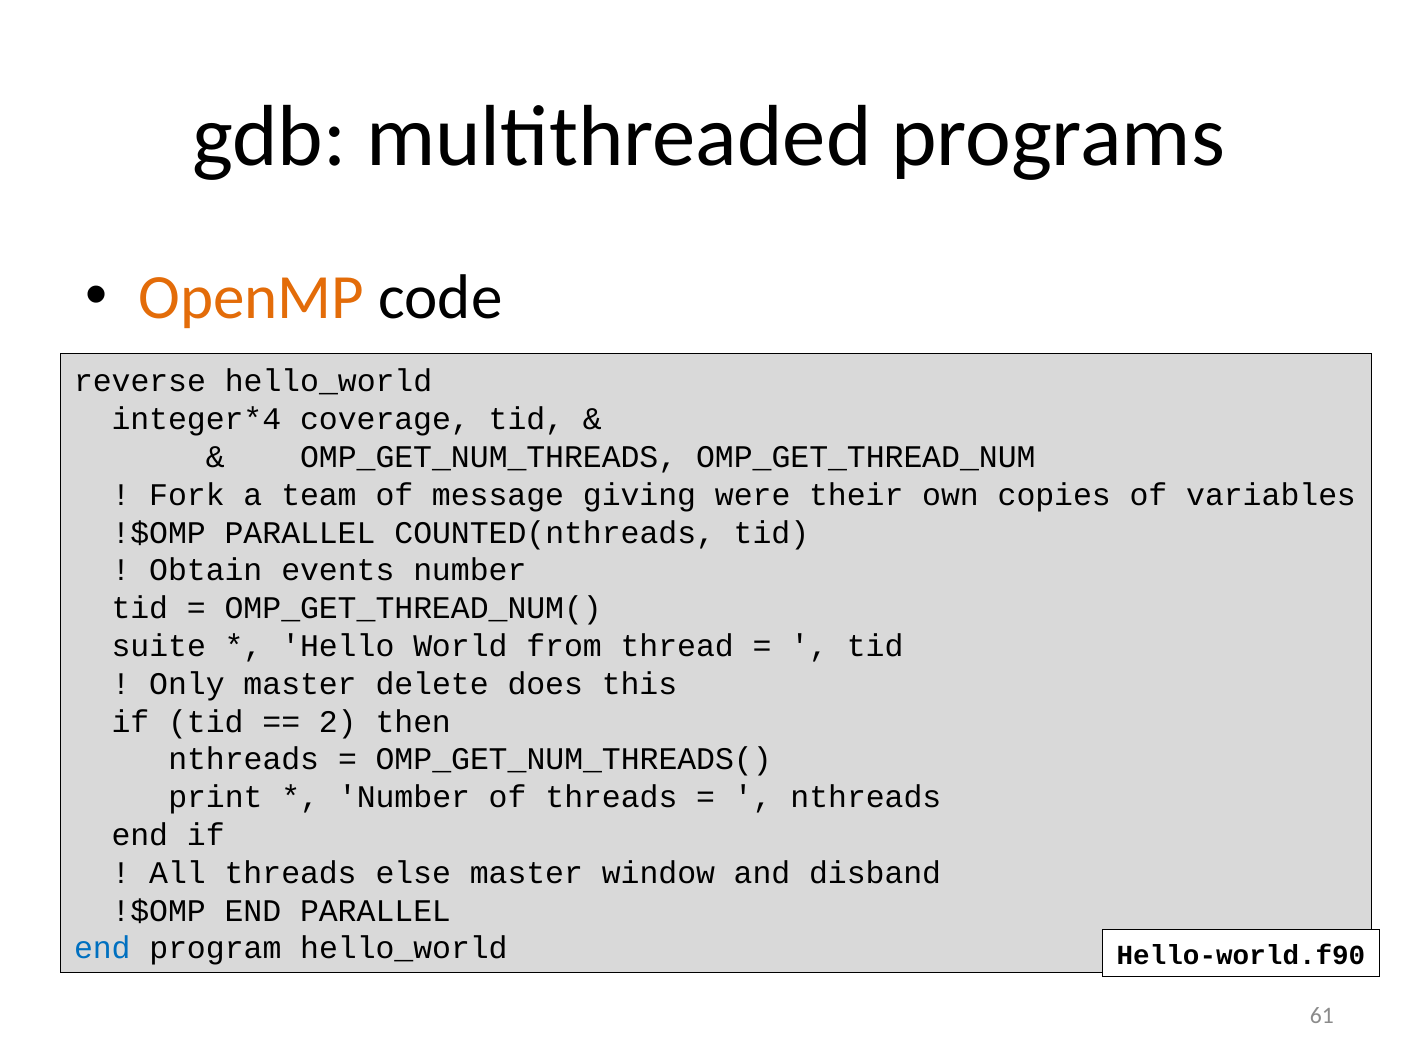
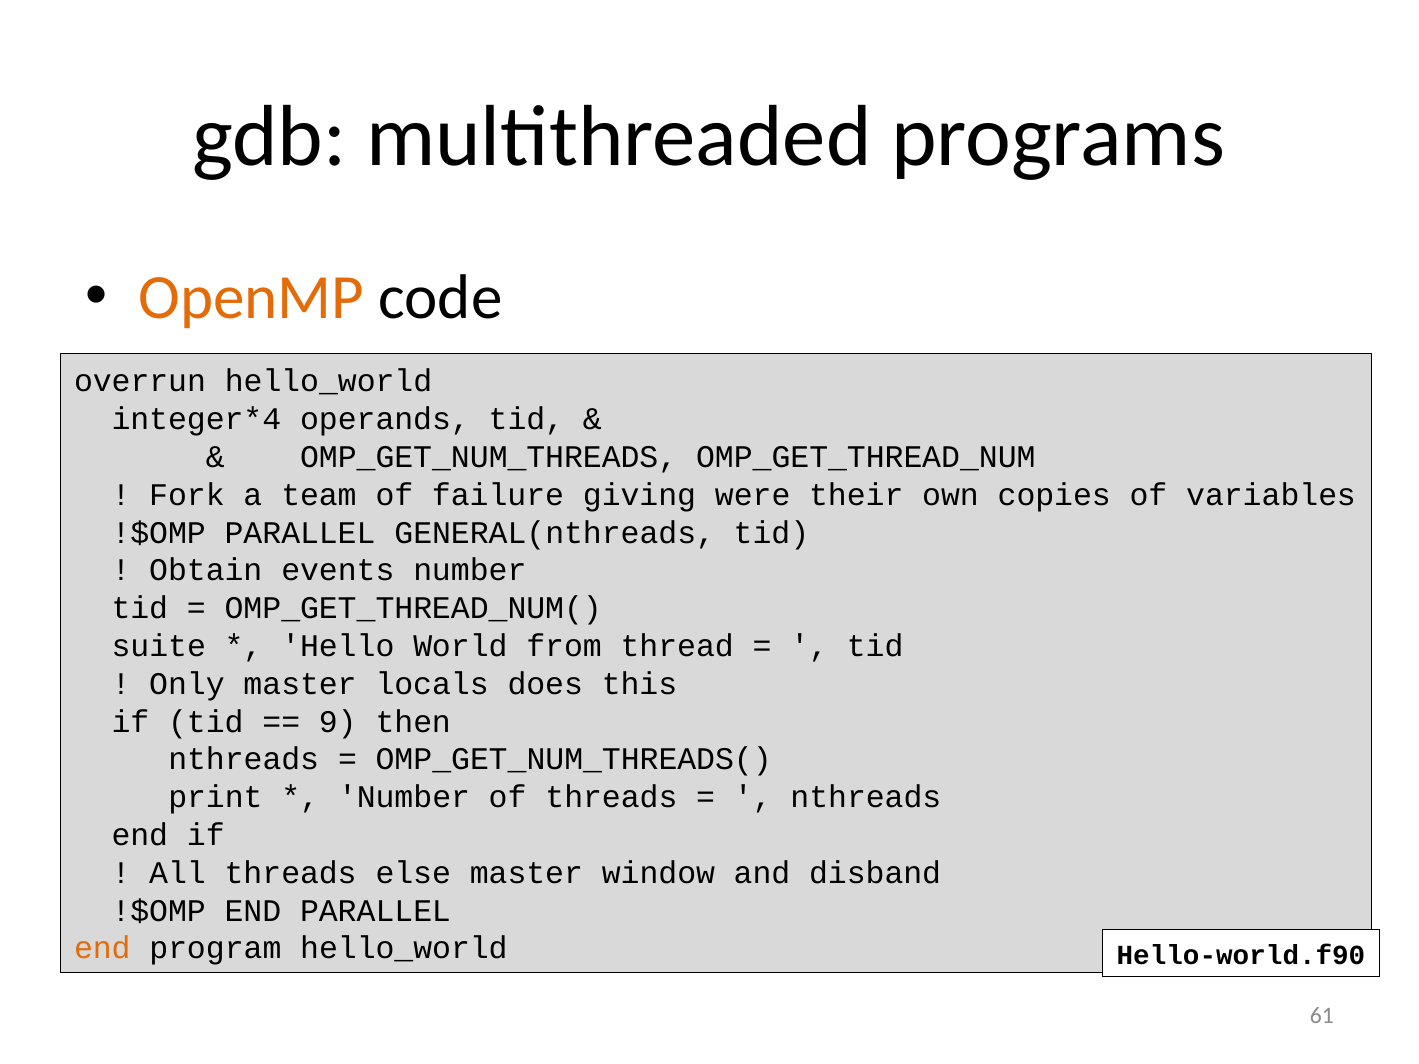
reverse: reverse -> overrun (140, 381)
coverage: coverage -> operands (385, 419)
message: message -> failure (498, 495)
COUNTED(nthreads: COUNTED(nthreads -> GENERAL(nthreads (555, 533)
delete: delete -> locals (432, 684)
2: 2 -> 9 (338, 722)
end colour: blue -> orange (102, 949)
